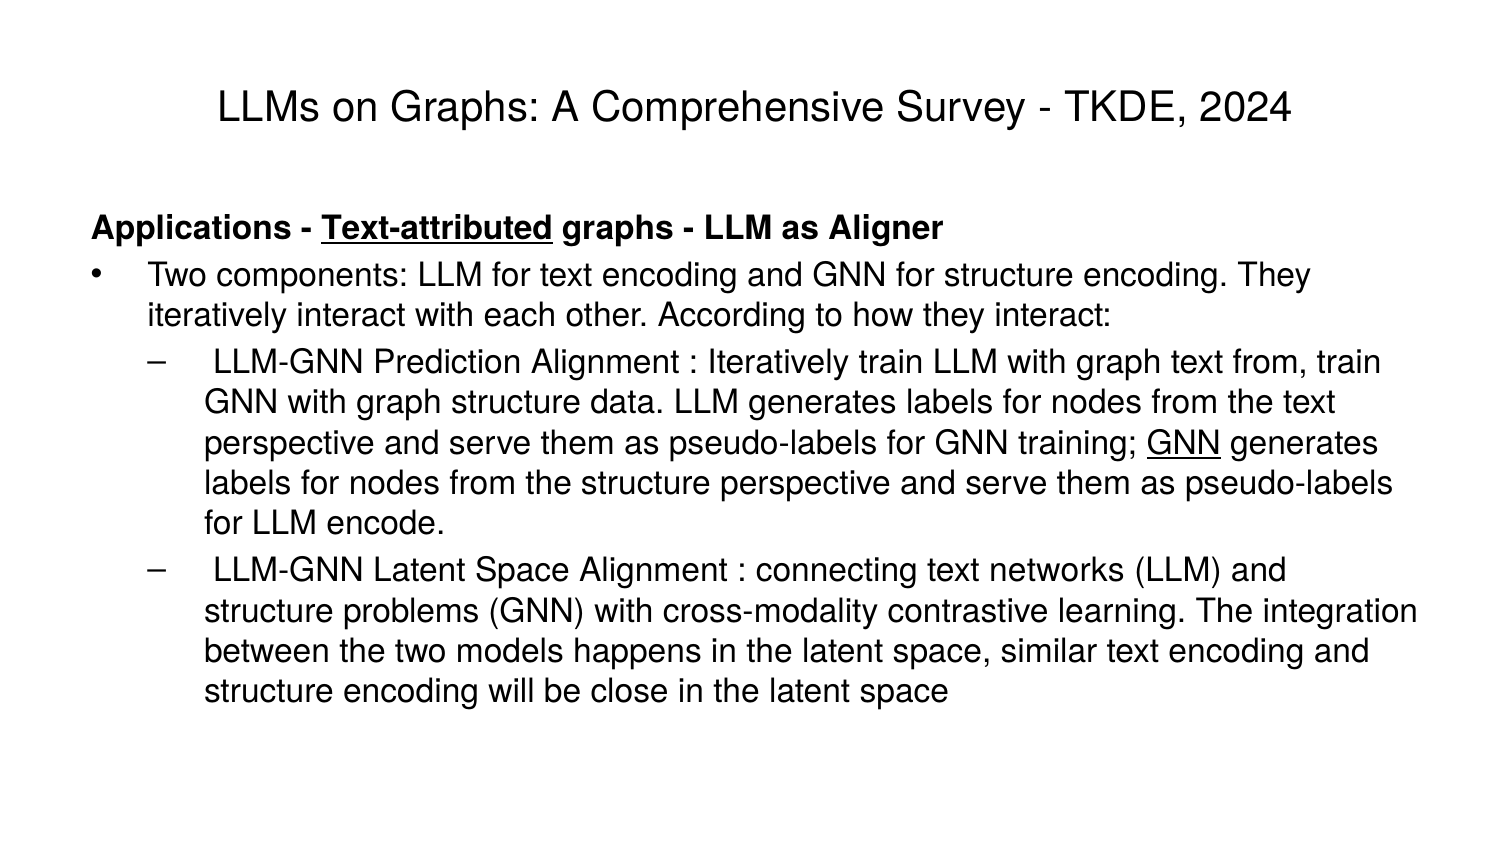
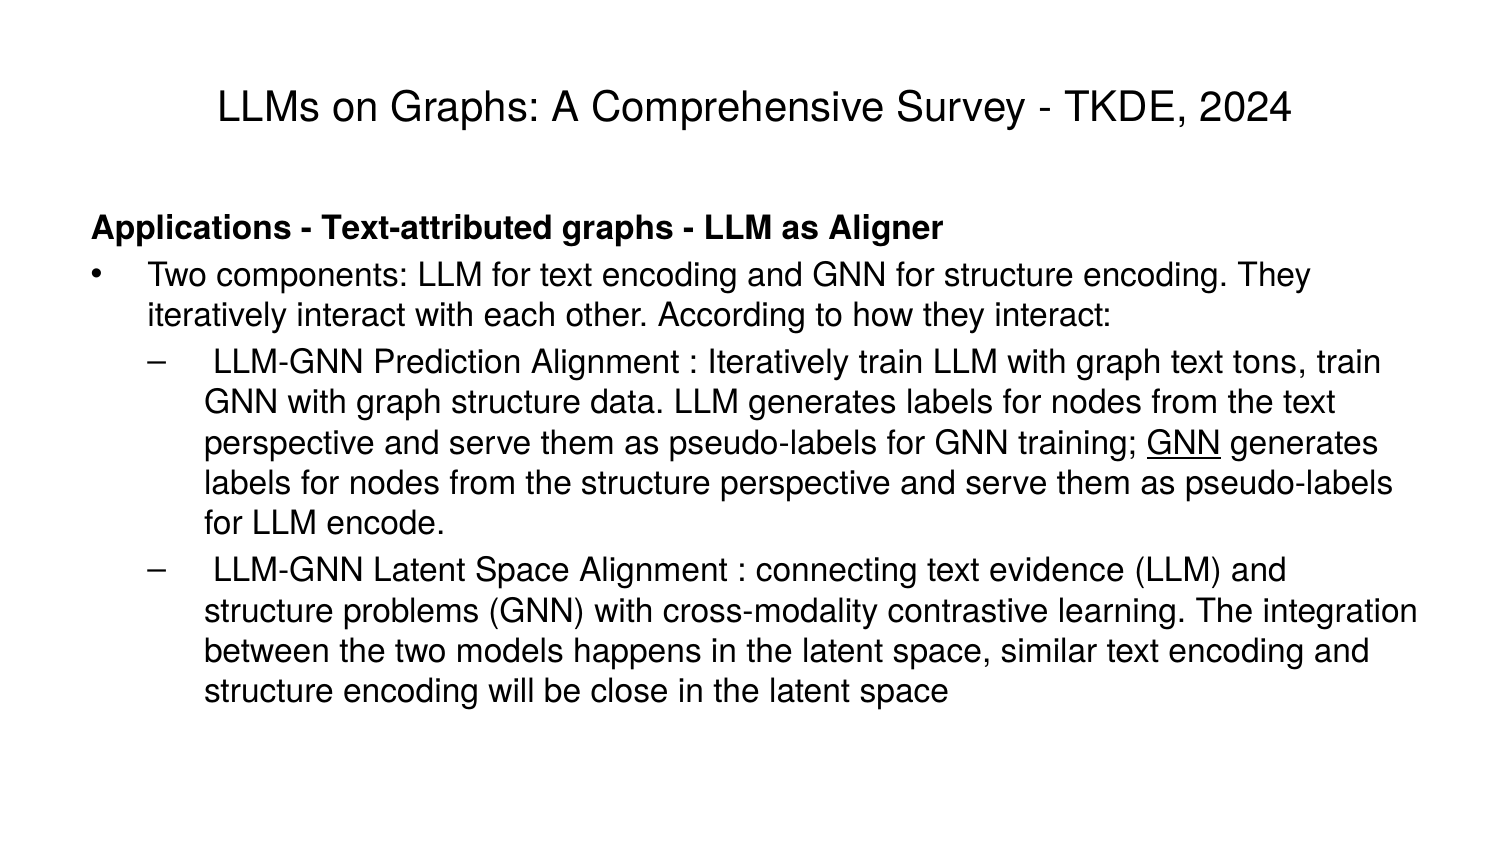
Text-attributed underline: present -> none (437, 229)
text from: from -> tons (1270, 363)
networks: networks -> evidence (1057, 571)
